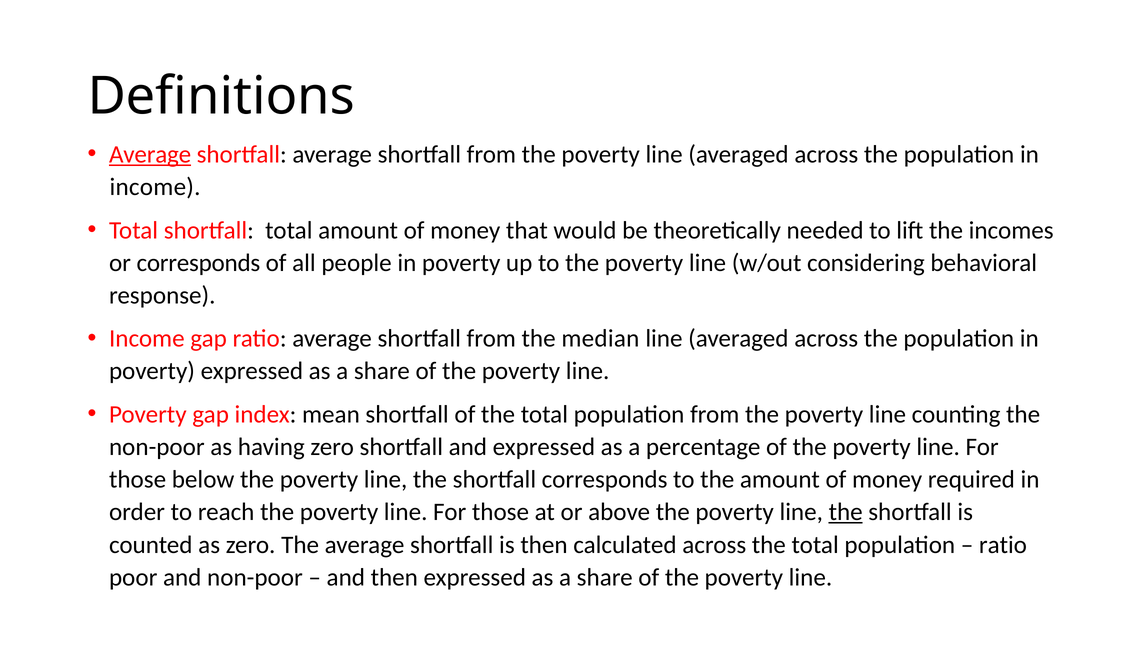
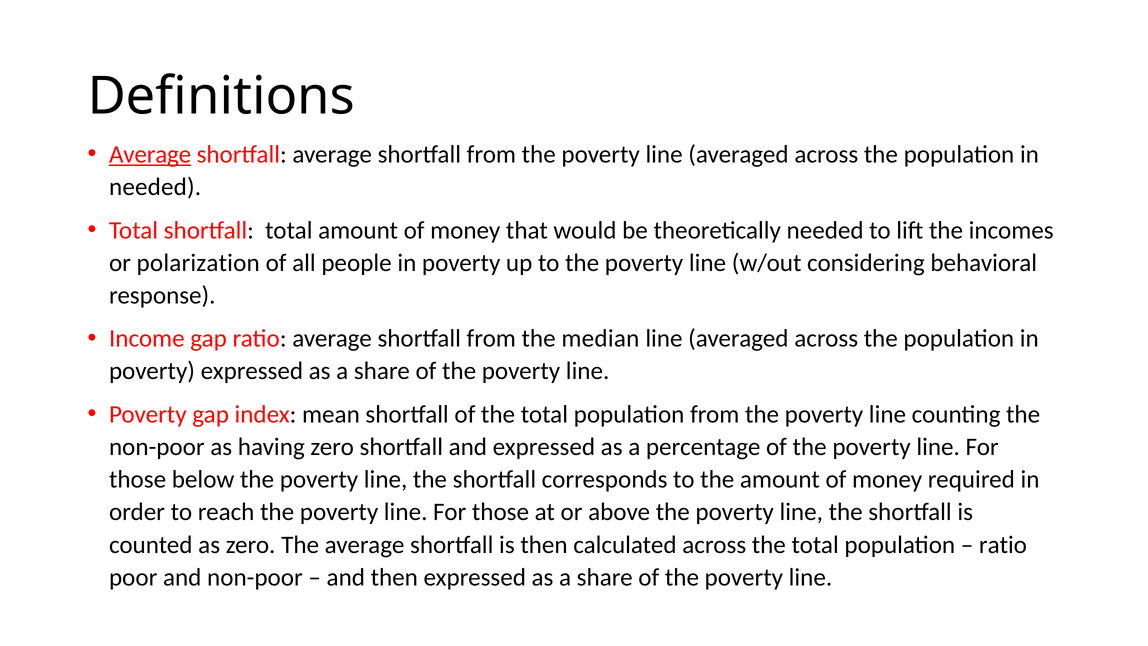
income: income -> needed (155, 187)
or corresponds: corresponds -> polarization (198, 263)
the underline: present -> none (846, 512)
